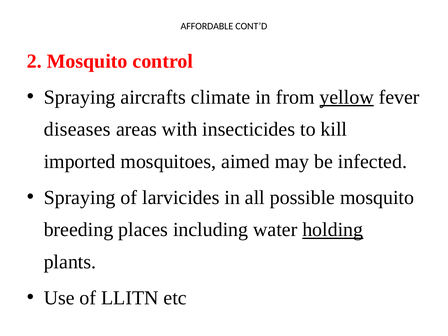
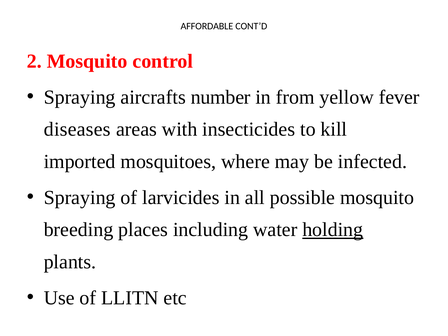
climate: climate -> number (221, 97)
yellow underline: present -> none (347, 97)
aimed: aimed -> where (246, 162)
